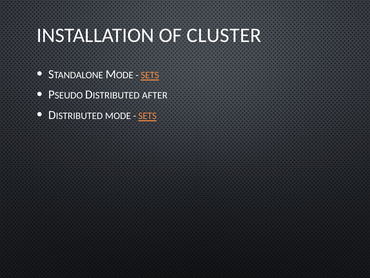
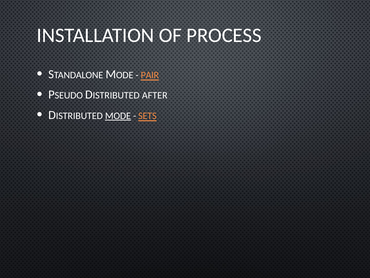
CLUSTER: CLUSTER -> PROCESS (224, 35)
SETS: SETS -> PAIR (150, 75)
MODE underline: none -> present (118, 116)
